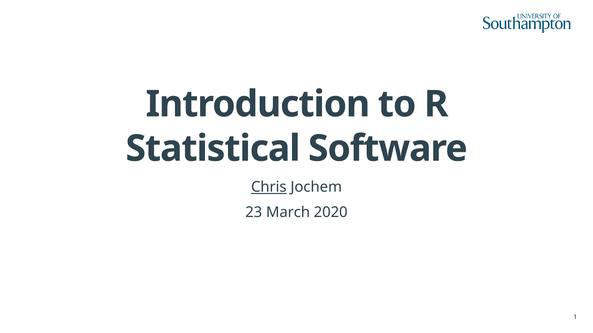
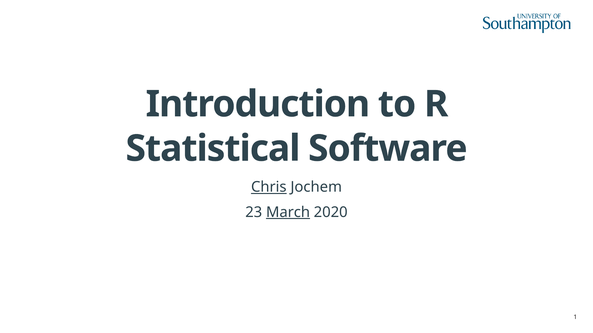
March underline: none -> present (288, 213)
